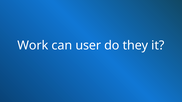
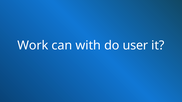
user: user -> with (88, 46)
they: they -> user (135, 46)
